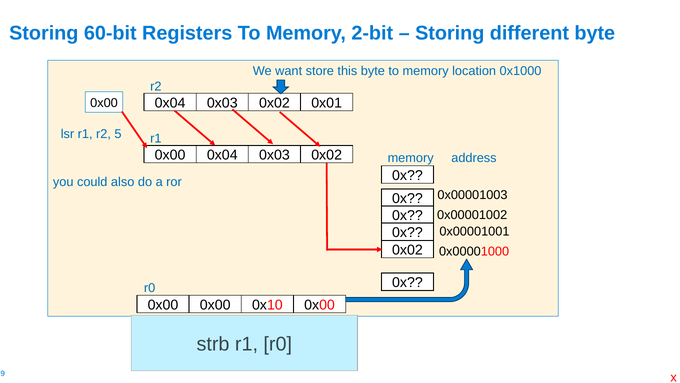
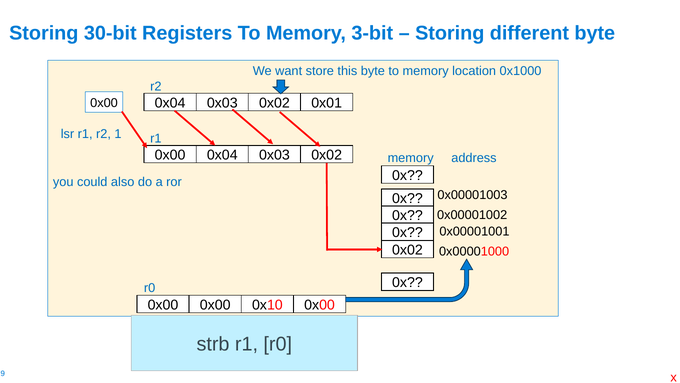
60-bit: 60-bit -> 30-bit (110, 33)
2-bit: 2-bit -> 3-bit (372, 33)
5: 5 -> 1 (118, 134)
